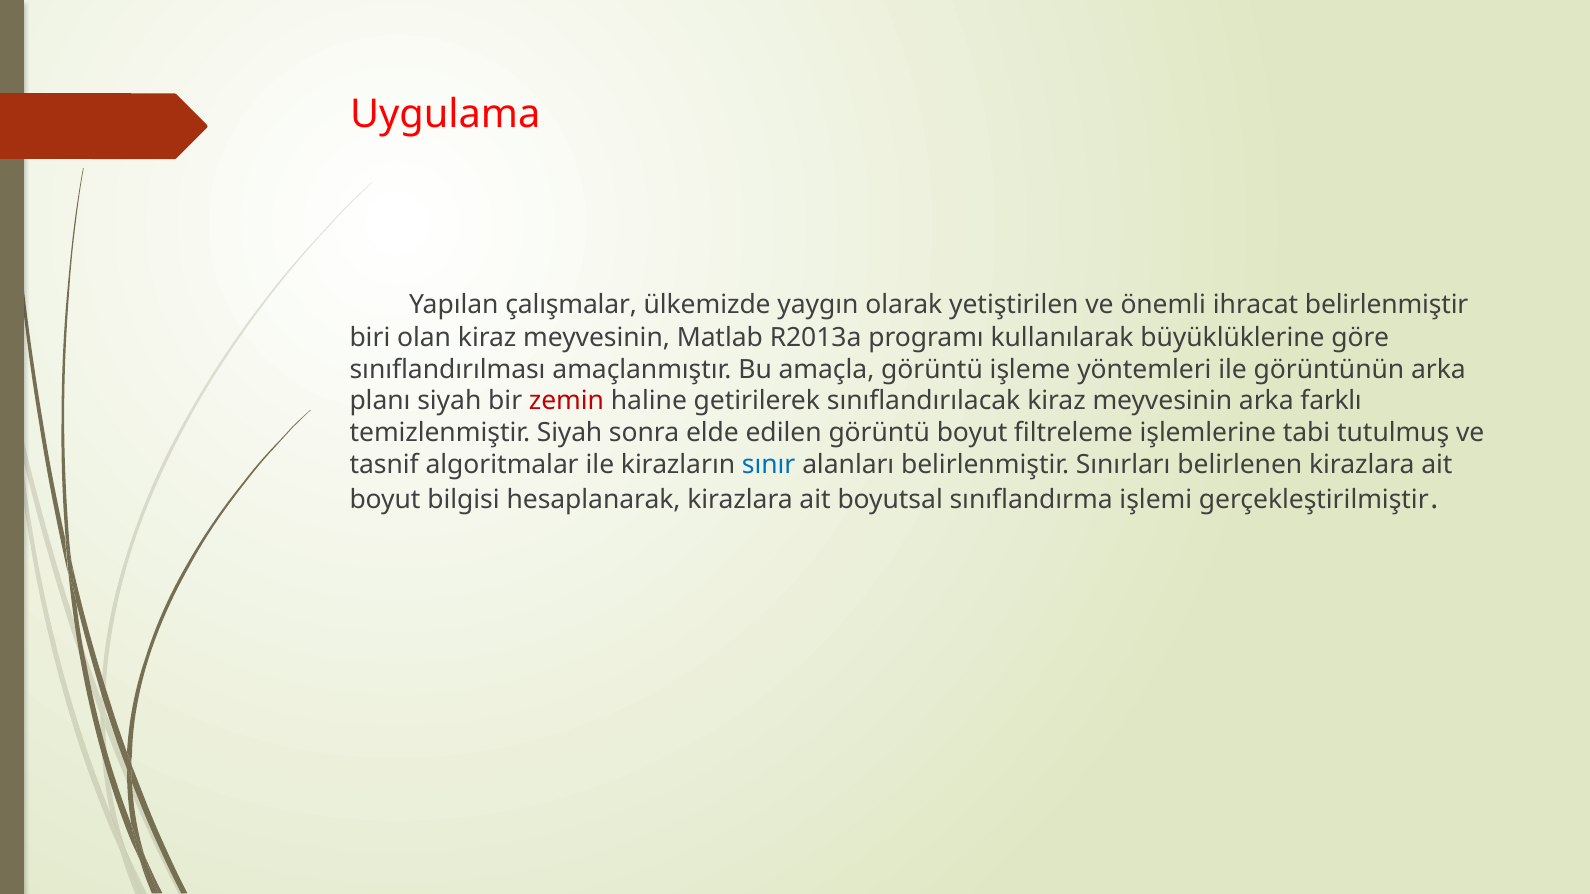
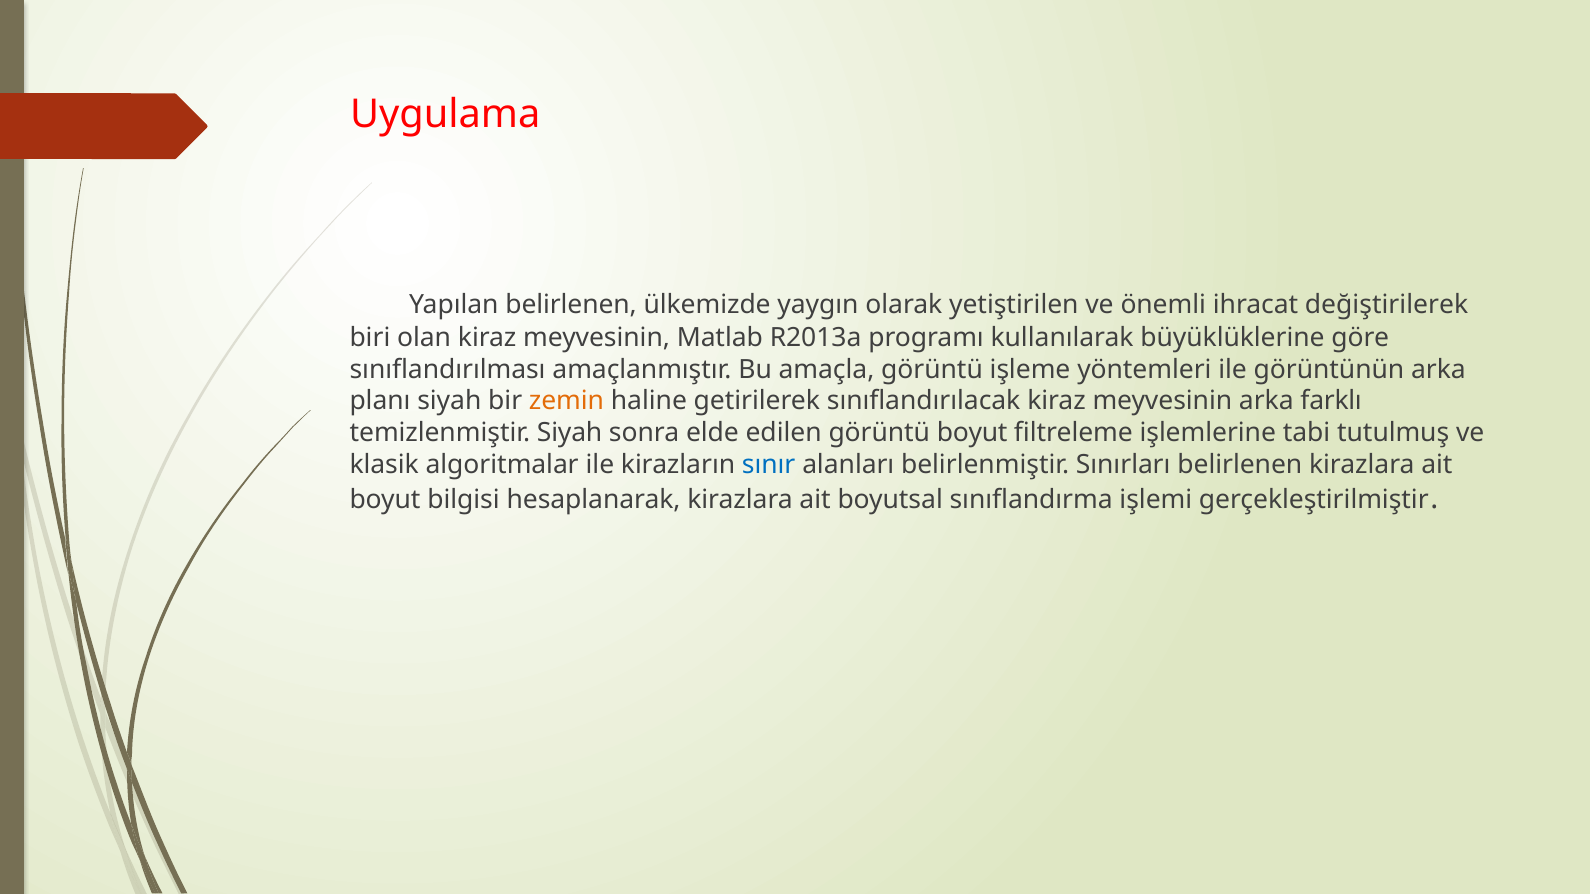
Yapılan çalışmalar: çalışmalar -> belirlenen (571, 305)
ihracat belirlenmiştir: belirlenmiştir -> değiştirilerek (1387, 305)
zemin colour: red -> orange (567, 401)
tasnif: tasnif -> klasik (384, 465)
